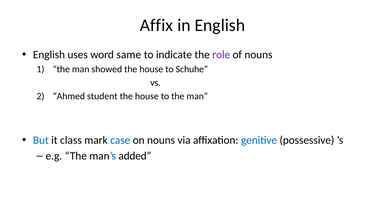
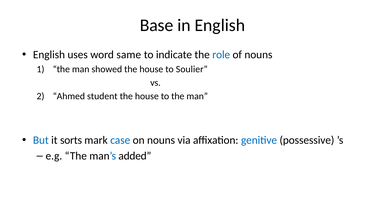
Affix: Affix -> Base (157, 25)
role colour: purple -> blue (221, 55)
Schuhe: Schuhe -> Soulier (192, 69)
class: class -> sorts (71, 140)
